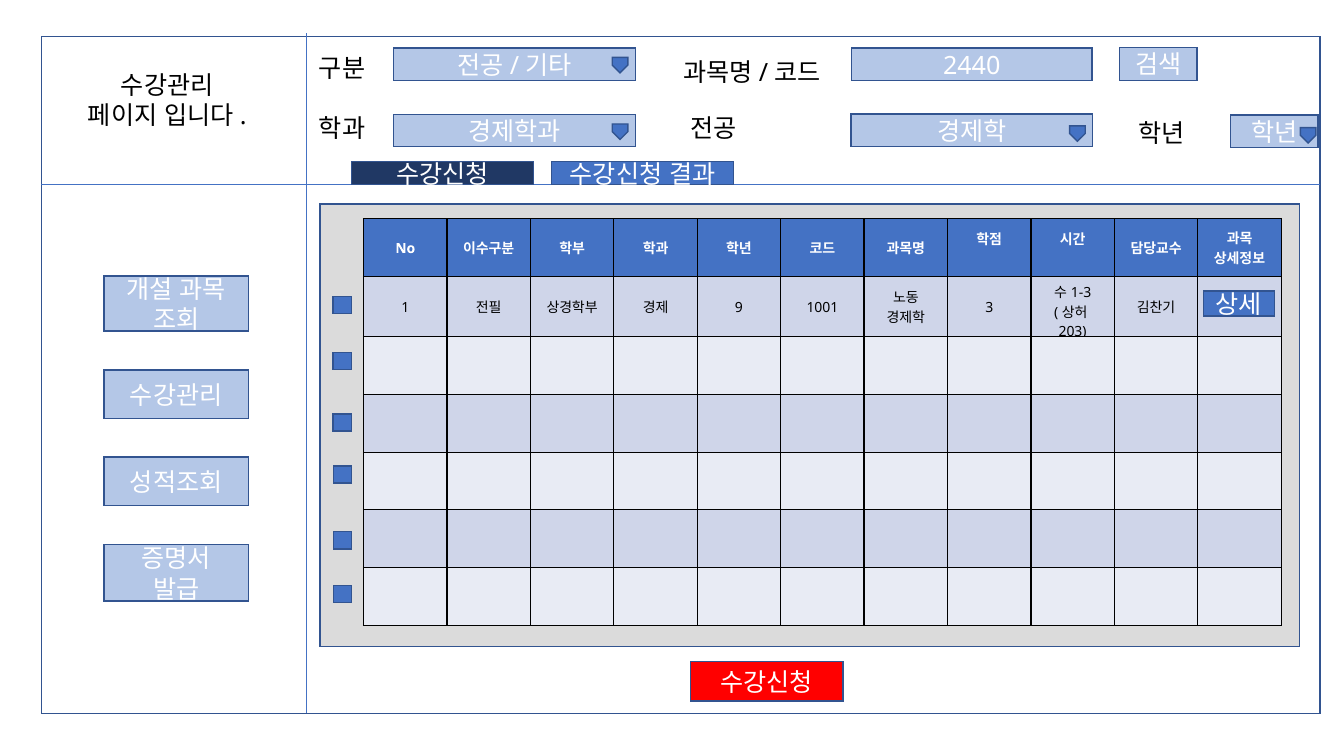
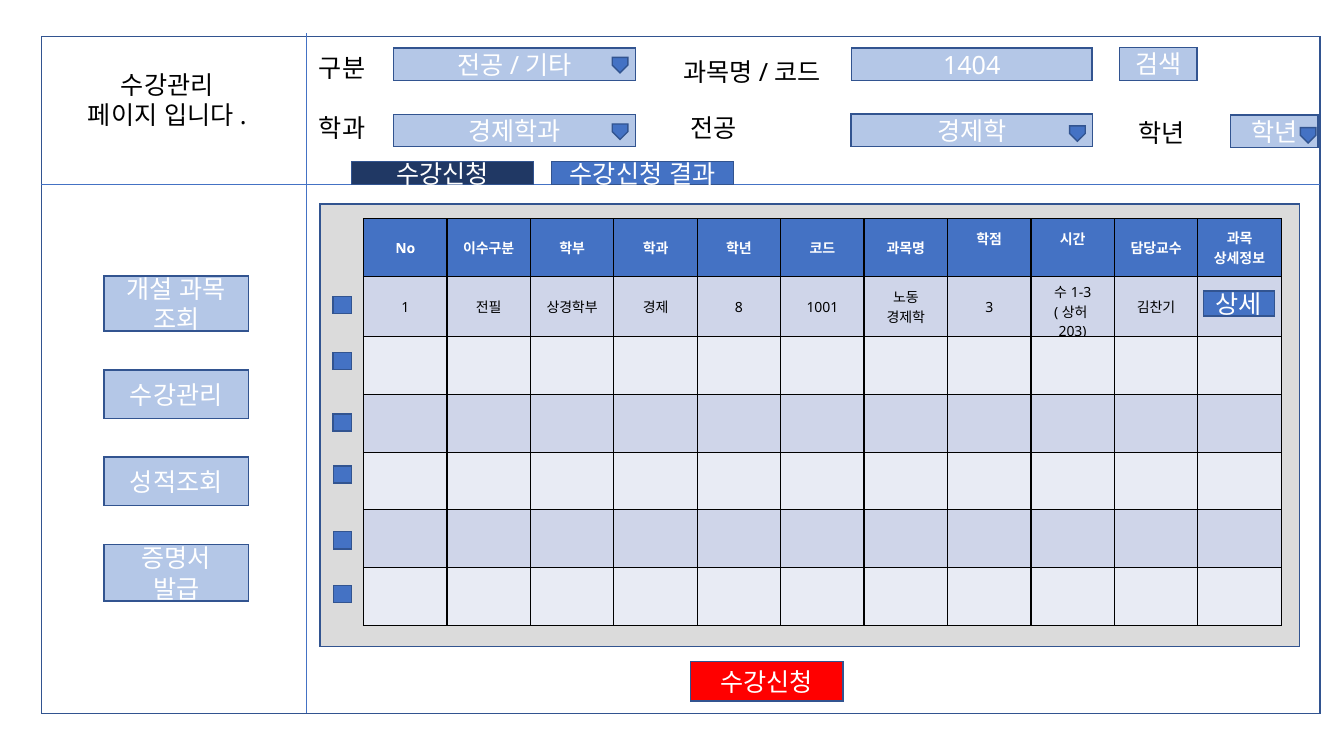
2440: 2440 -> 1404 (972, 66)
9: 9 -> 8 (739, 308)
